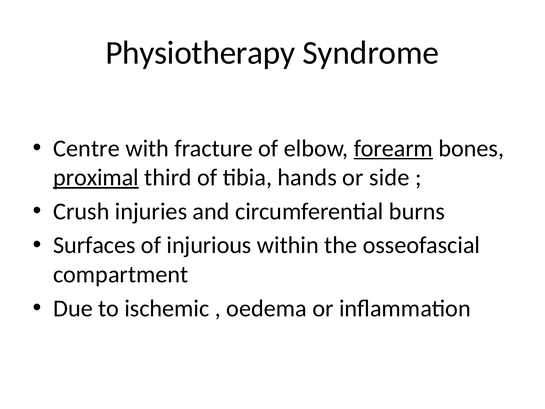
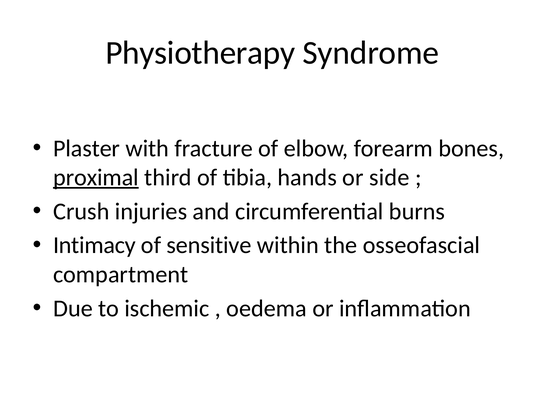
Centre: Centre -> Plaster (87, 148)
forearm underline: present -> none (393, 148)
Surfaces: Surfaces -> Intimacy (94, 245)
injurious: injurious -> sensitive (209, 245)
